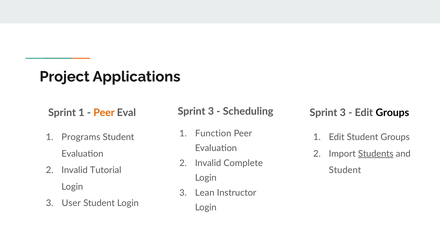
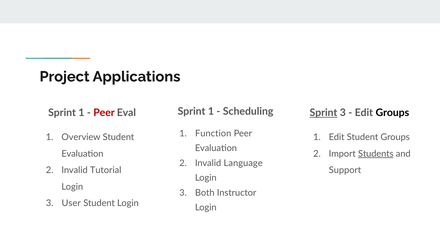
3: 3 -> 1 (211, 112)
Peer colour: orange -> red (104, 113)
Sprint underline: none -> present (323, 113)
Programs: Programs -> Overview (81, 138)
Complete: Complete -> Language (243, 163)
Student: Student -> Support (345, 171)
Lean: Lean -> Both (205, 193)
